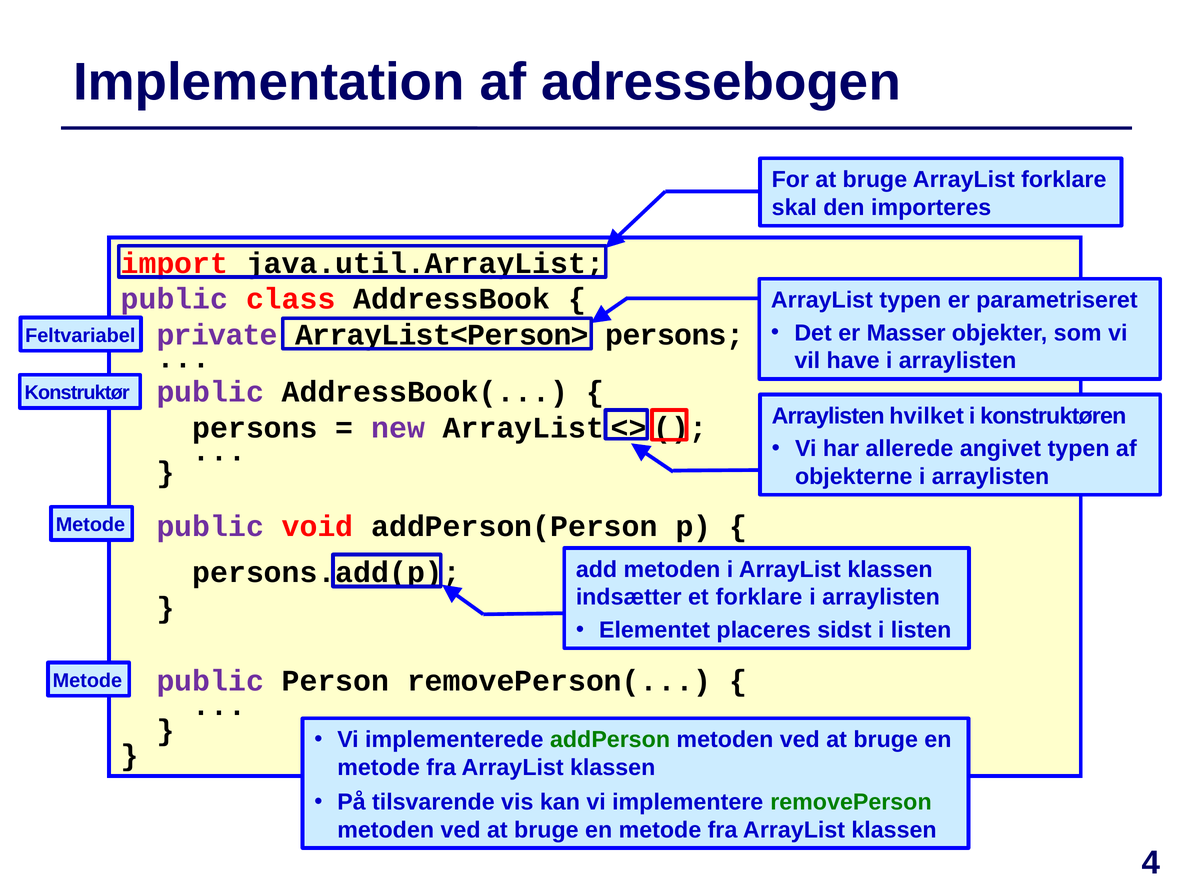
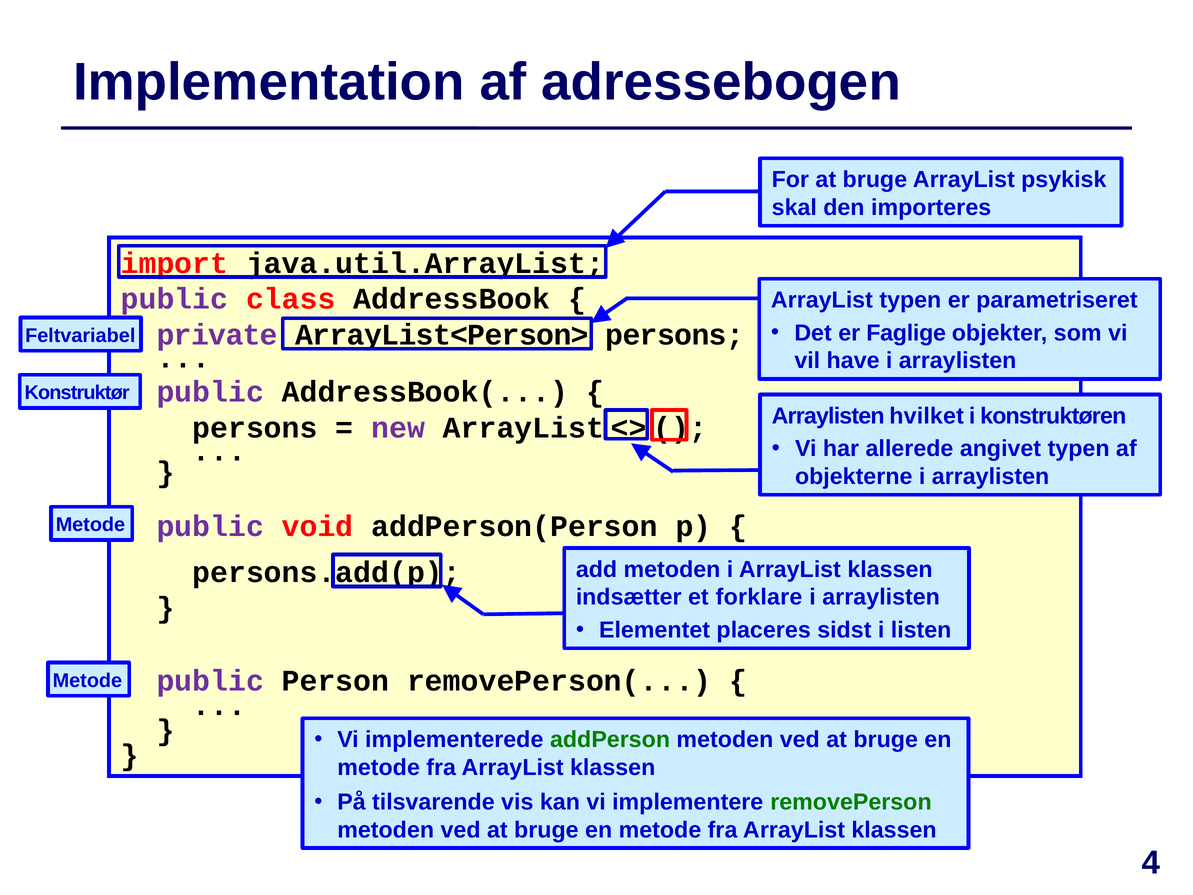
ArrayList forklare: forklare -> psykisk (1064, 180)
Masser: Masser -> Faglige (906, 333)
